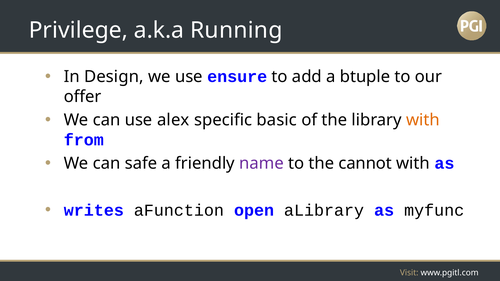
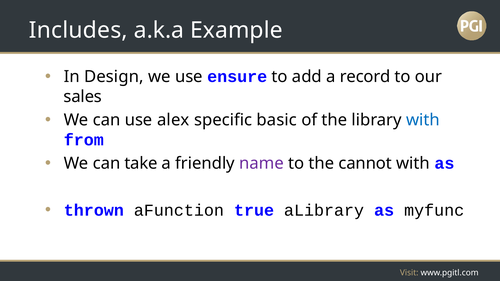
Privilege: Privilege -> Includes (78, 30)
Running: Running -> Example (236, 30)
btuple: btuple -> record (365, 77)
offer: offer -> sales (83, 97)
with colour: orange -> blue (423, 120)
safe: safe -> take (141, 164)
writes: writes -> thrown (94, 210)
open: open -> true (254, 210)
